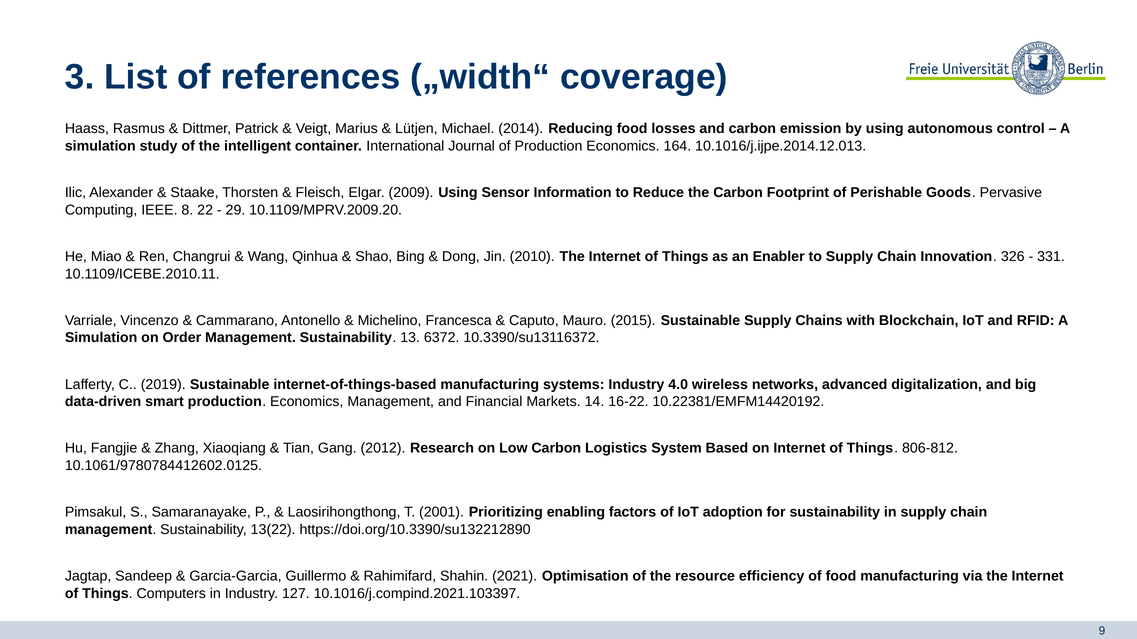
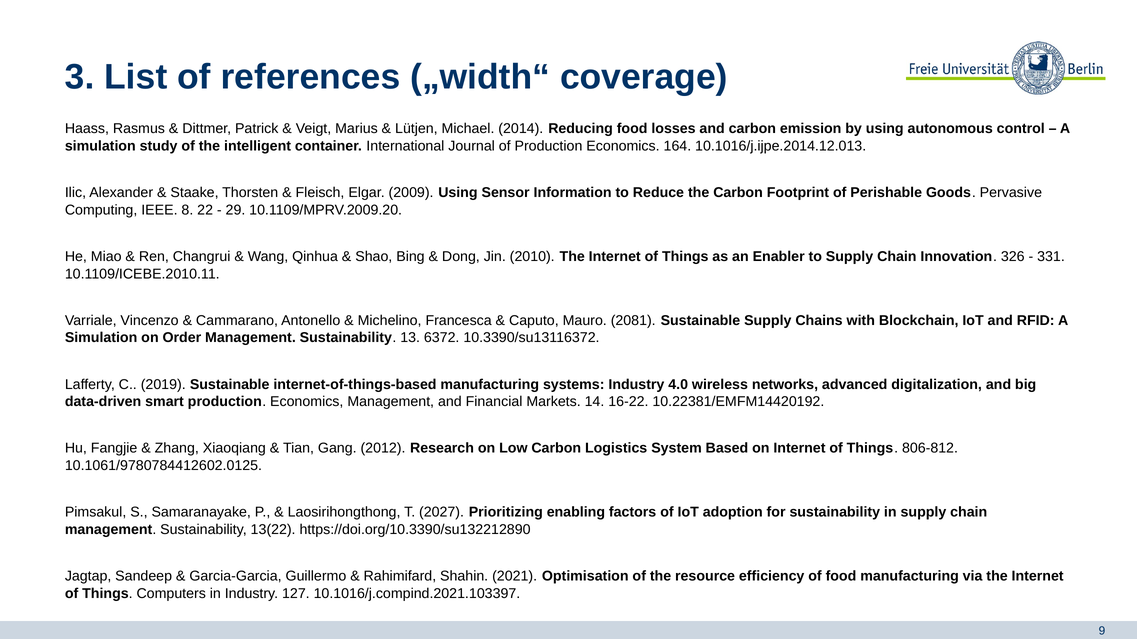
2015: 2015 -> 2081 (633, 321)
2001: 2001 -> 2027 (442, 513)
